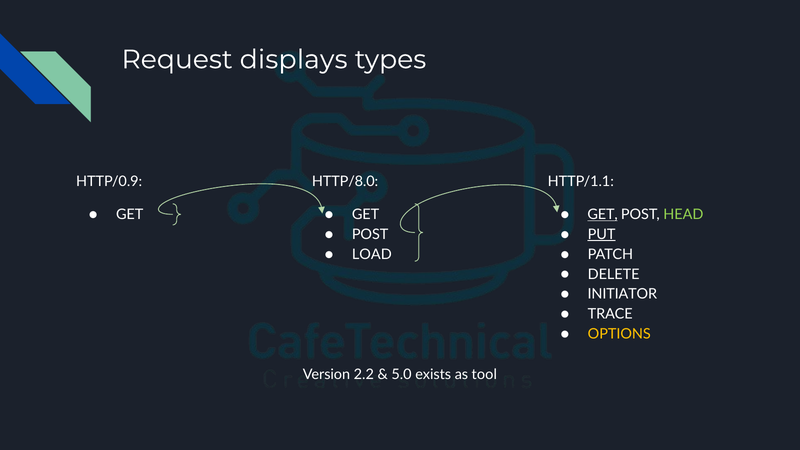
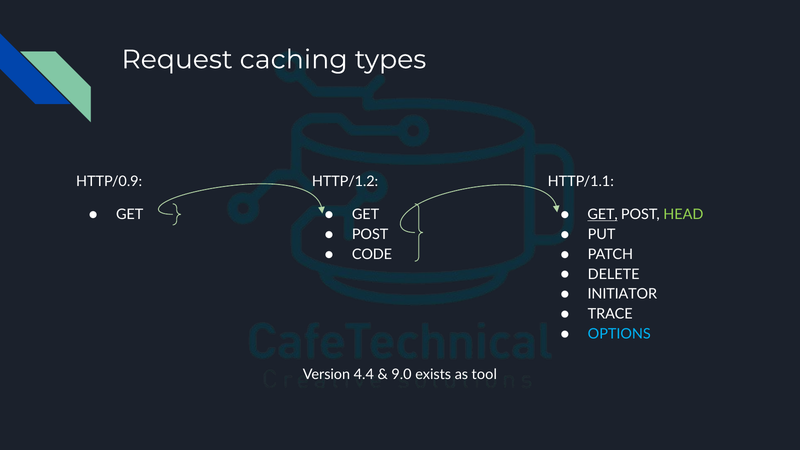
displays: displays -> caching (294, 60)
HTTP/8.0: HTTP/8.0 -> HTTP/1.2 (345, 181)
PUT underline: present -> none (602, 234)
LOAD: LOAD -> CODE (372, 254)
OPTIONS colour: yellow -> light blue (619, 334)
2.2: 2.2 -> 4.4 (364, 375)
5.0: 5.0 -> 9.0 (402, 375)
